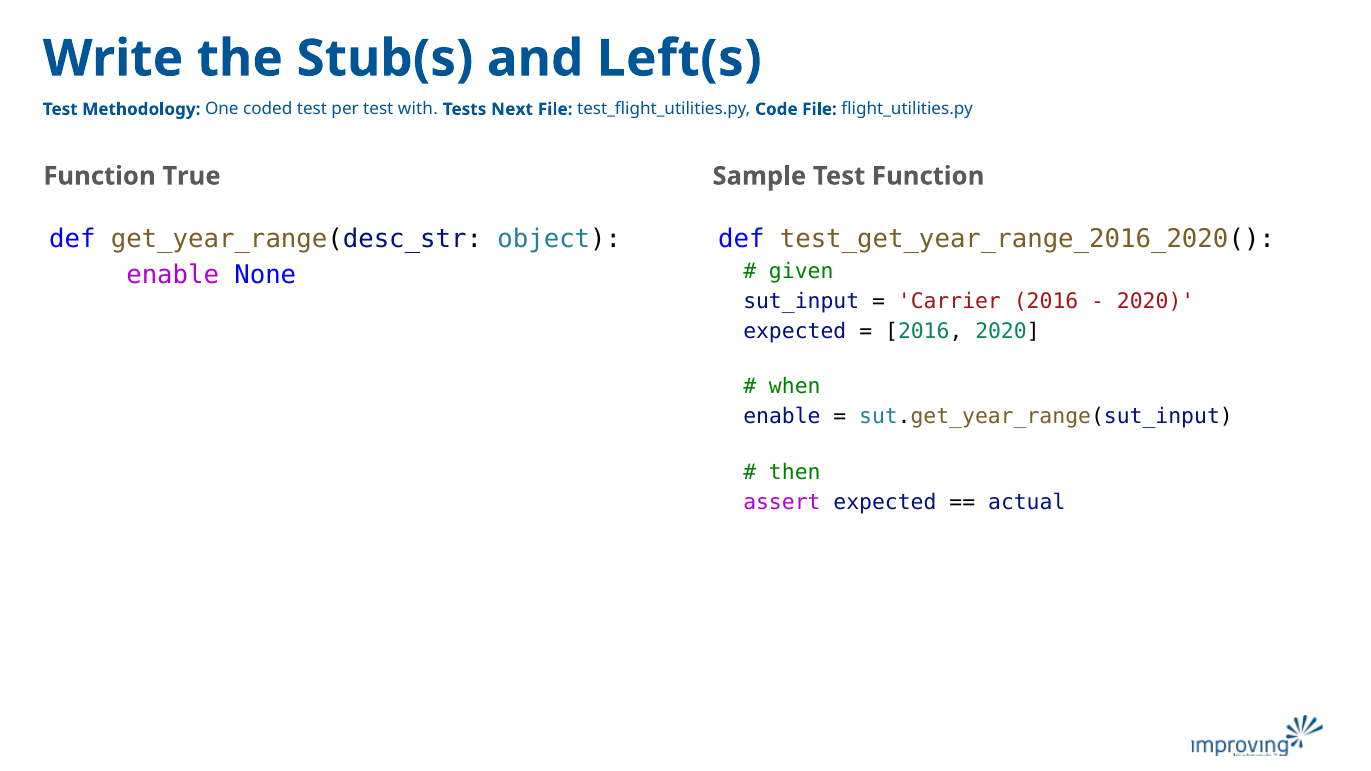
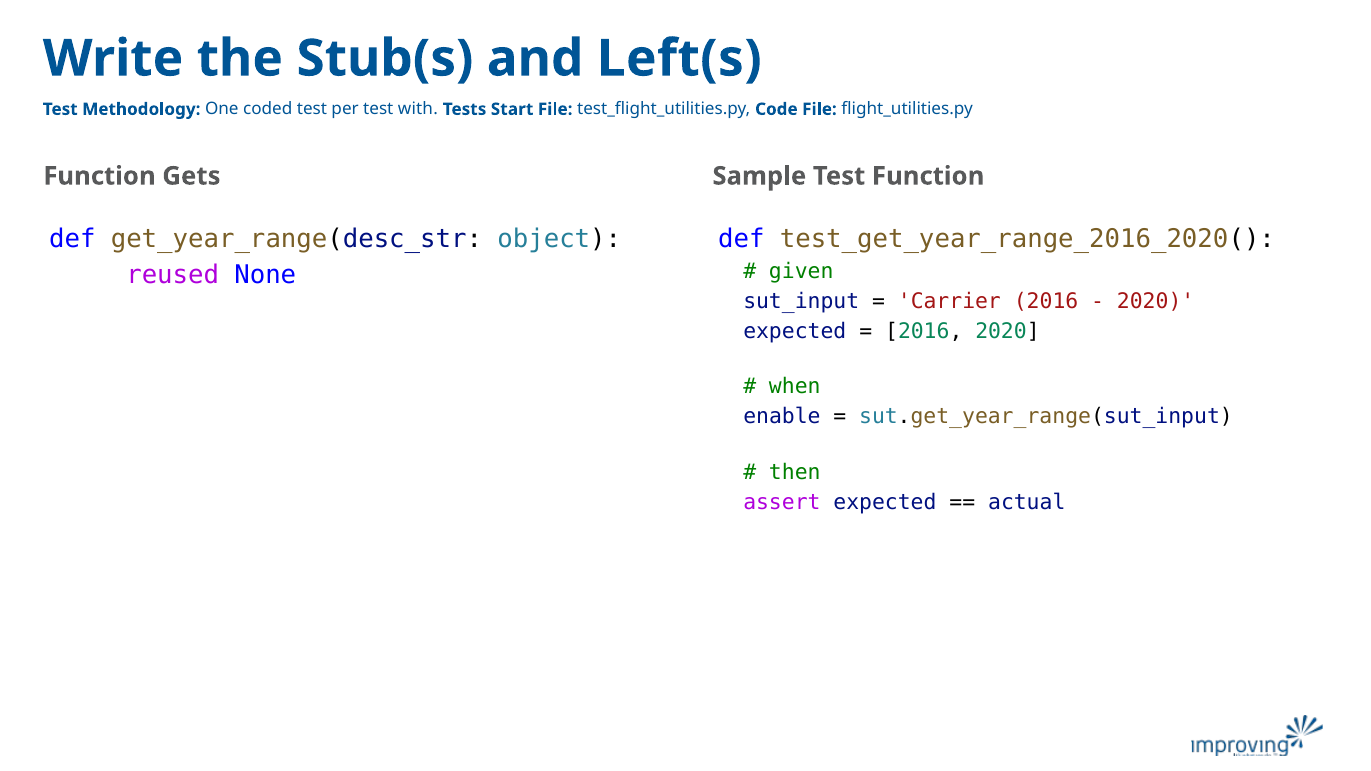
Next: Next -> Start (512, 109)
True: True -> Gets (191, 176)
enable: enable -> reused (173, 275)
